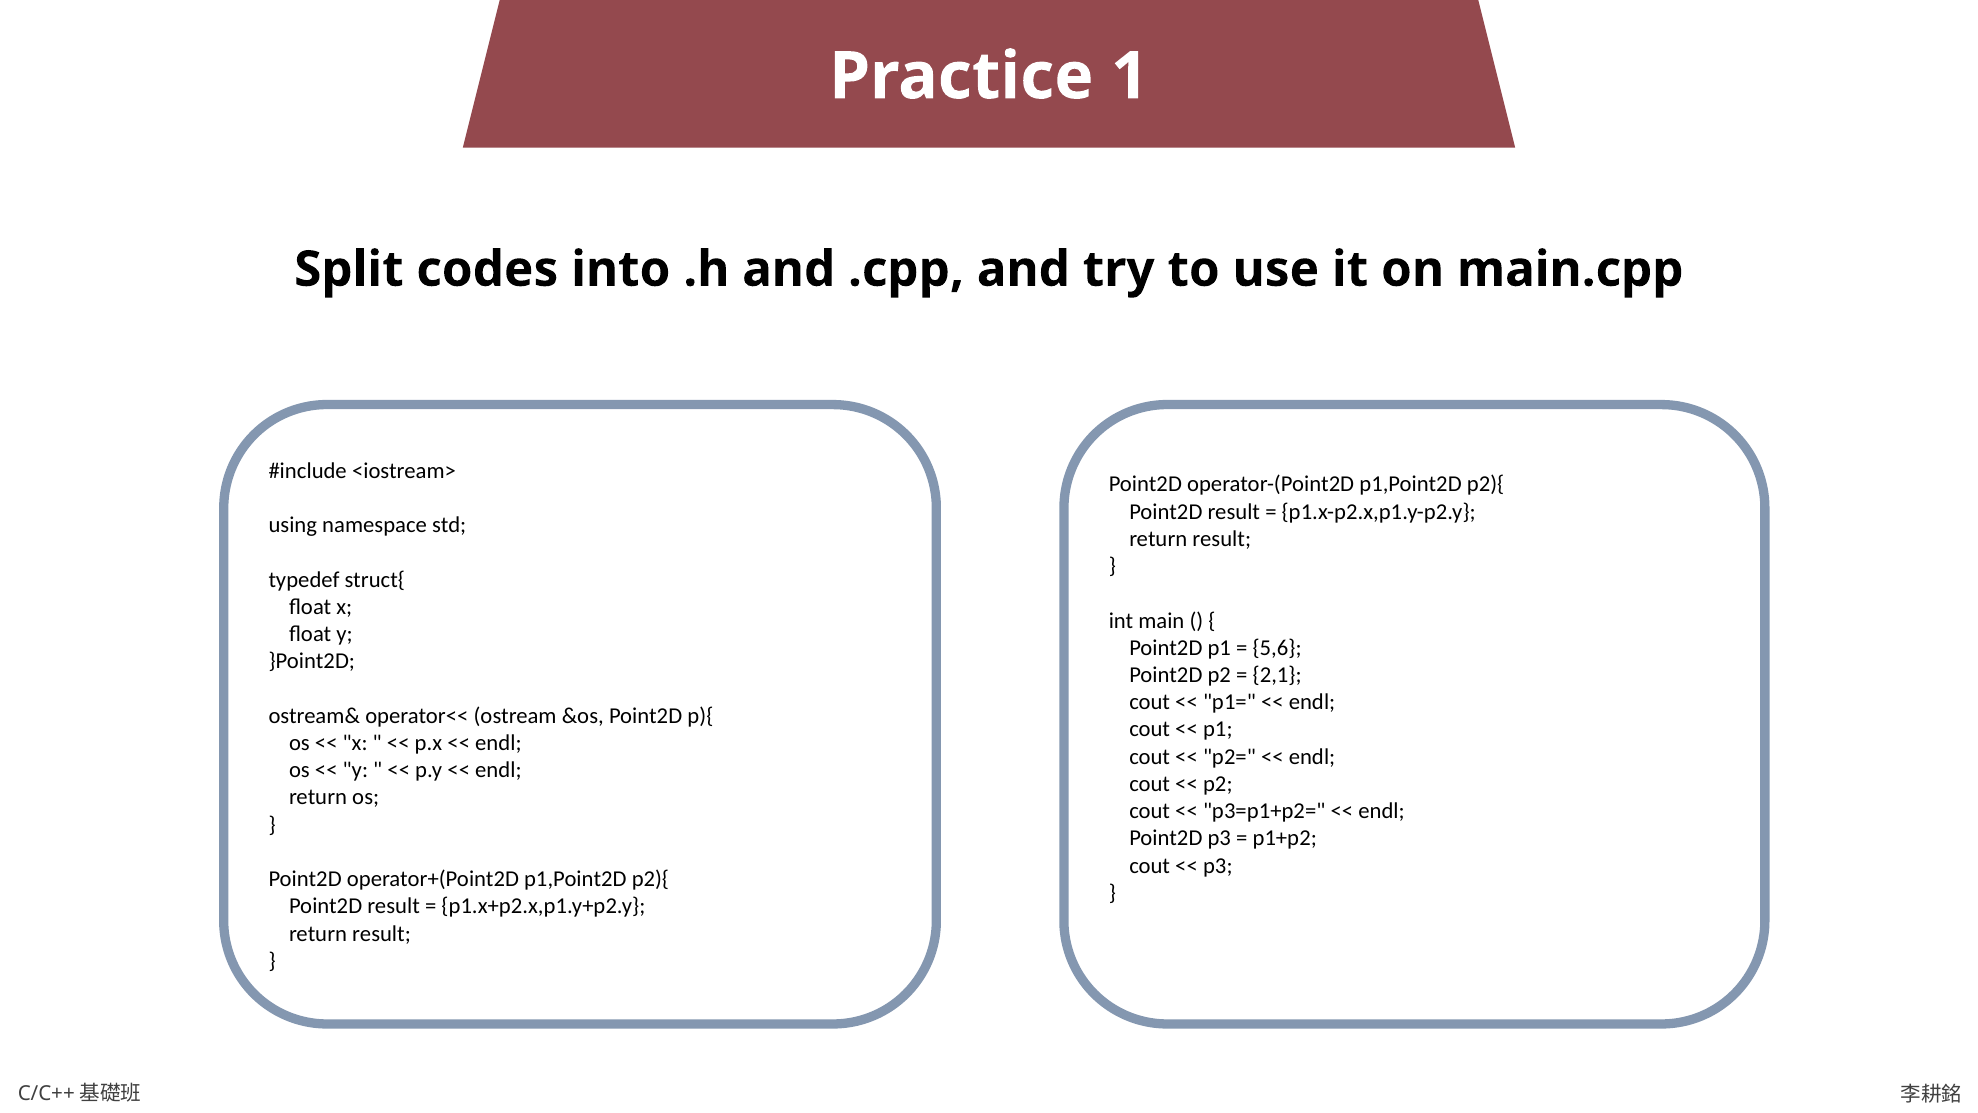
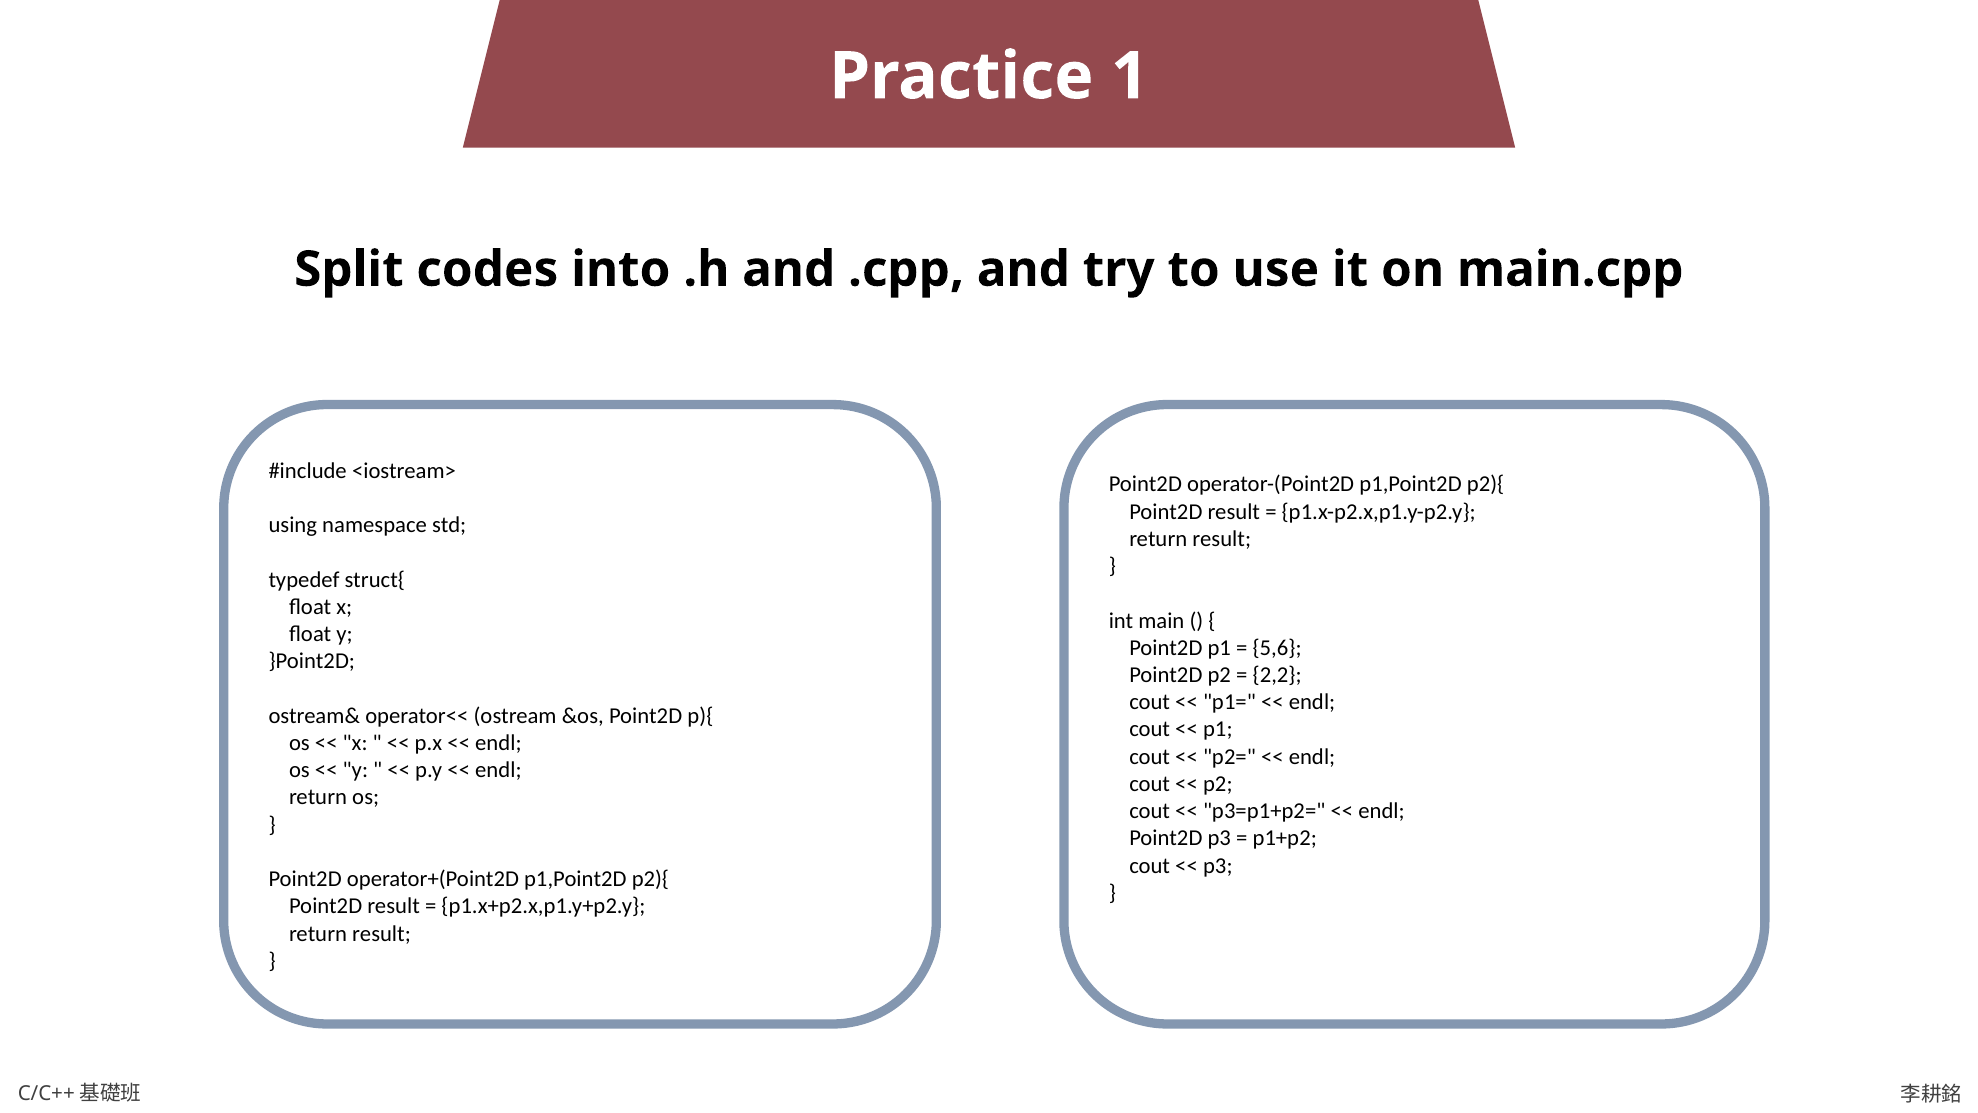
2,1: 2,1 -> 2,2 (1277, 675)
